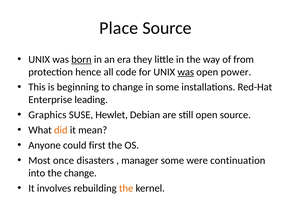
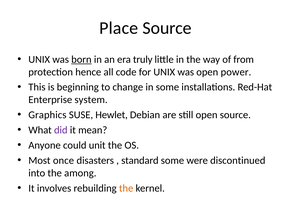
they: they -> truly (143, 59)
was underline: present -> none (186, 72)
leading: leading -> system (91, 100)
did colour: orange -> purple (61, 130)
first: first -> unit (97, 145)
manager: manager -> standard (140, 161)
continuation: continuation -> discontinued (238, 161)
the change: change -> among (80, 173)
